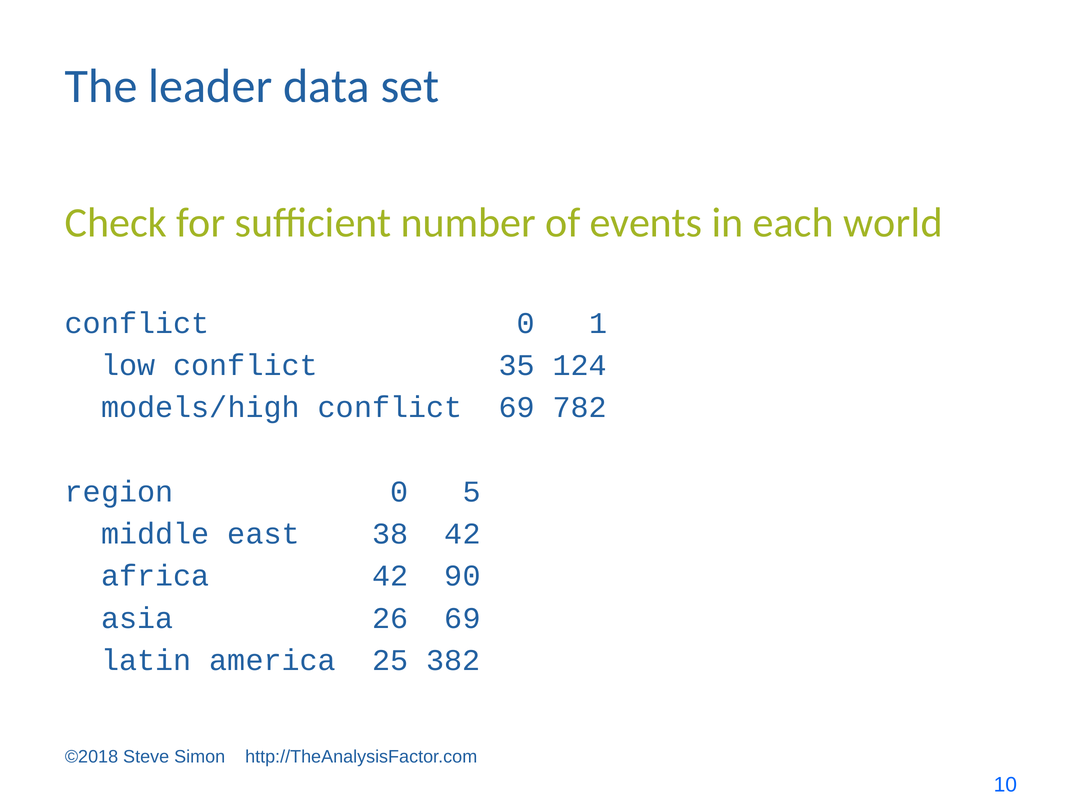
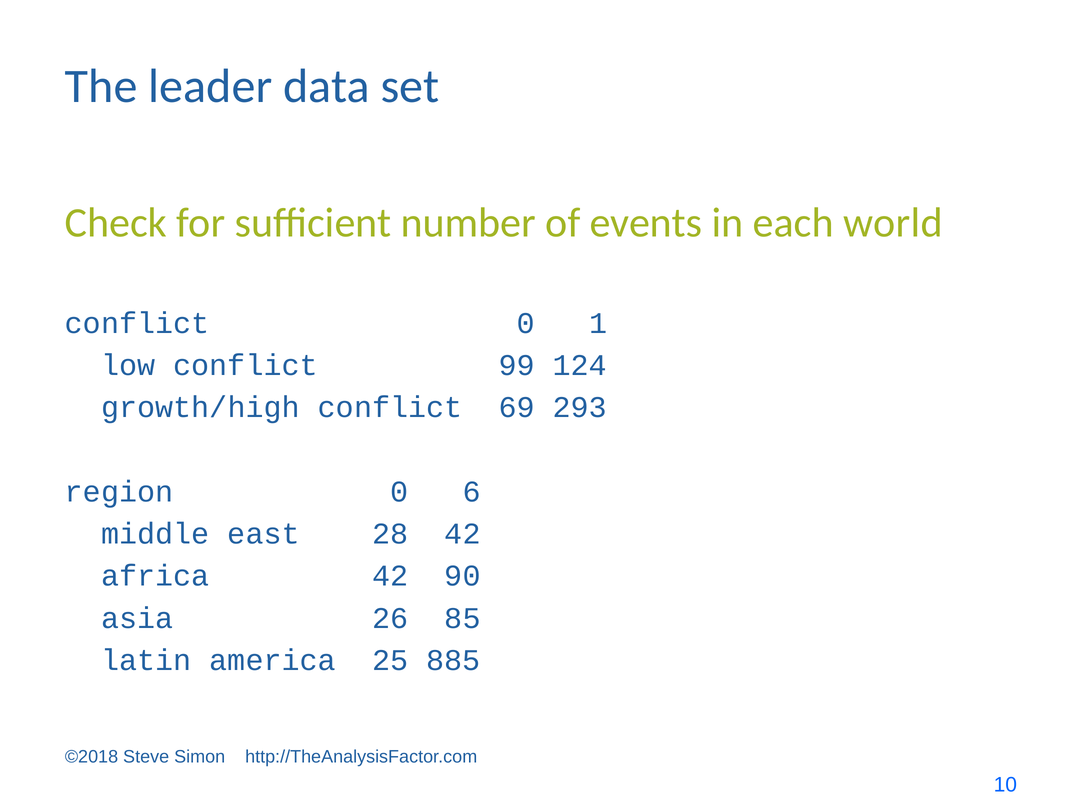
35: 35 -> 99 (517, 365)
models/high: models/high -> growth/high (200, 407)
782: 782 -> 293 (580, 407)
5: 5 -> 6 (472, 491)
38: 38 -> 28 (390, 534)
26 69: 69 -> 85 (463, 618)
382: 382 -> 885 (453, 660)
